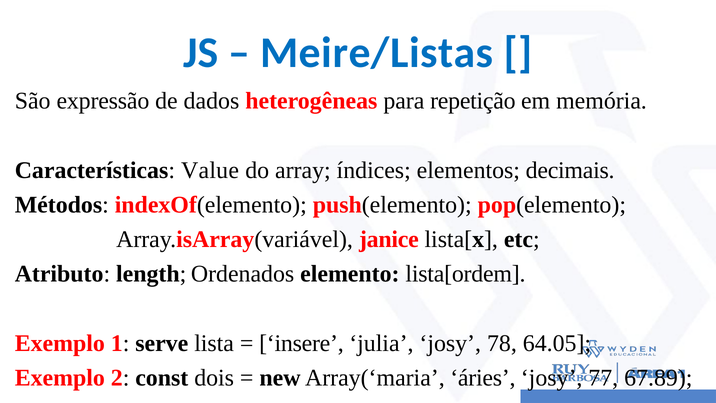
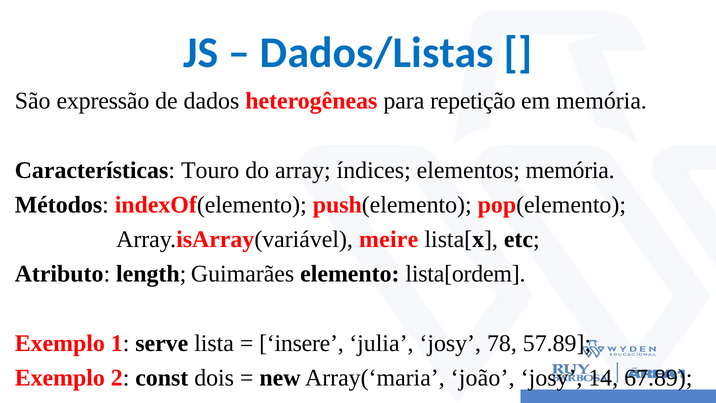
Meire/Listas: Meire/Listas -> Dados/Listas (377, 53)
Value: Value -> Touro (210, 170)
elementos decimais: decimais -> memória (570, 170)
janice: janice -> meire (389, 239)
Ordenados: Ordenados -> Guimarães (243, 274)
64.05: 64.05 -> 57.89 (557, 343)
áries: áries -> joão (483, 378)
77: 77 -> 14 (603, 378)
